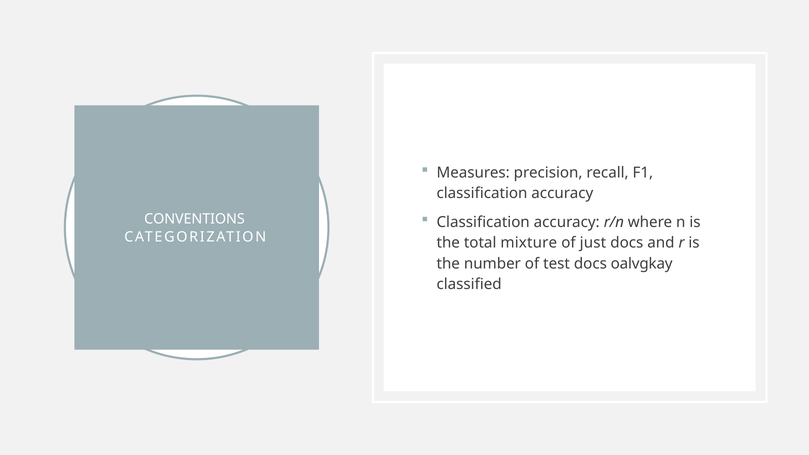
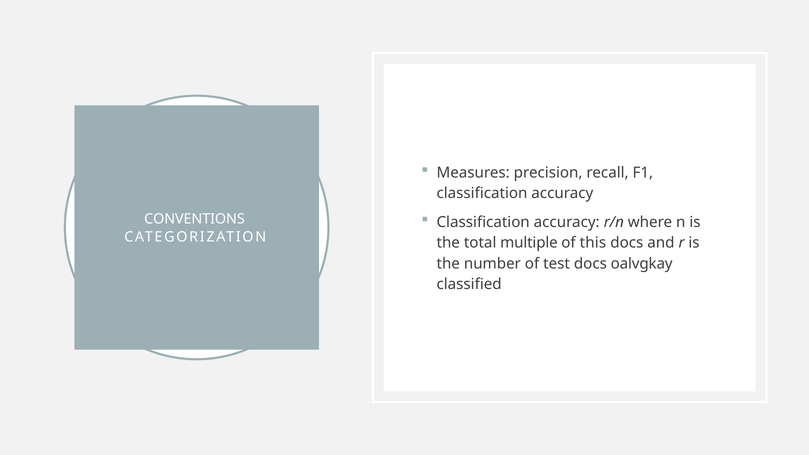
mixture: mixture -> multiple (529, 243)
just: just -> this (593, 243)
